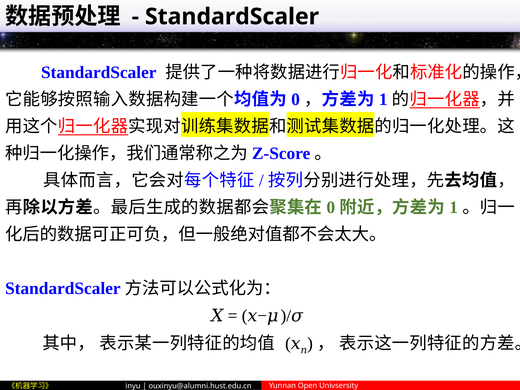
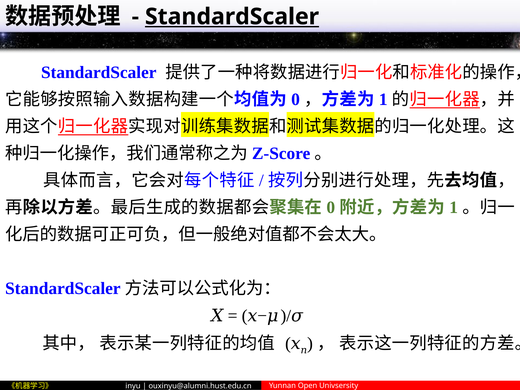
StandardScaler underline: none -> present (232, 17)
